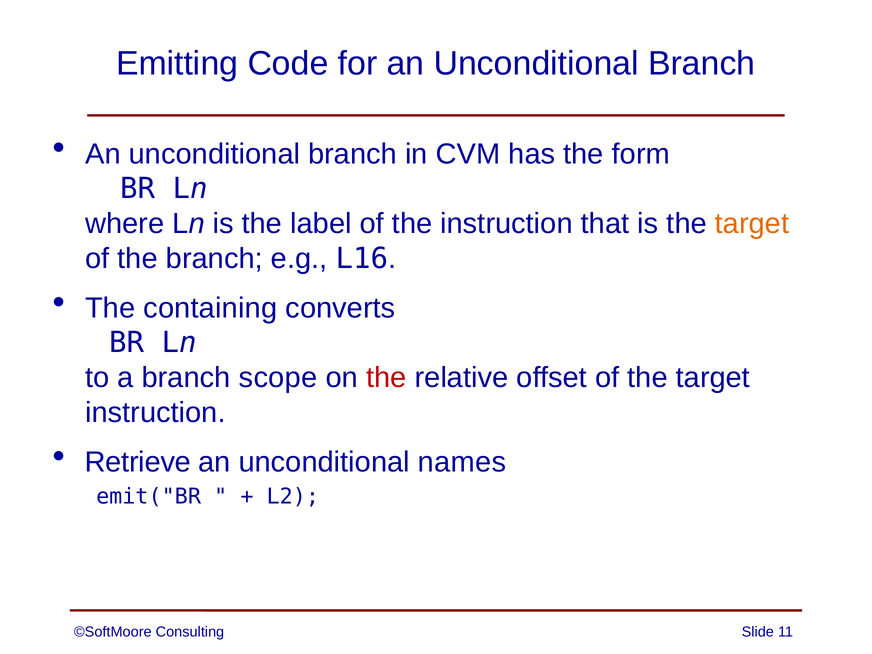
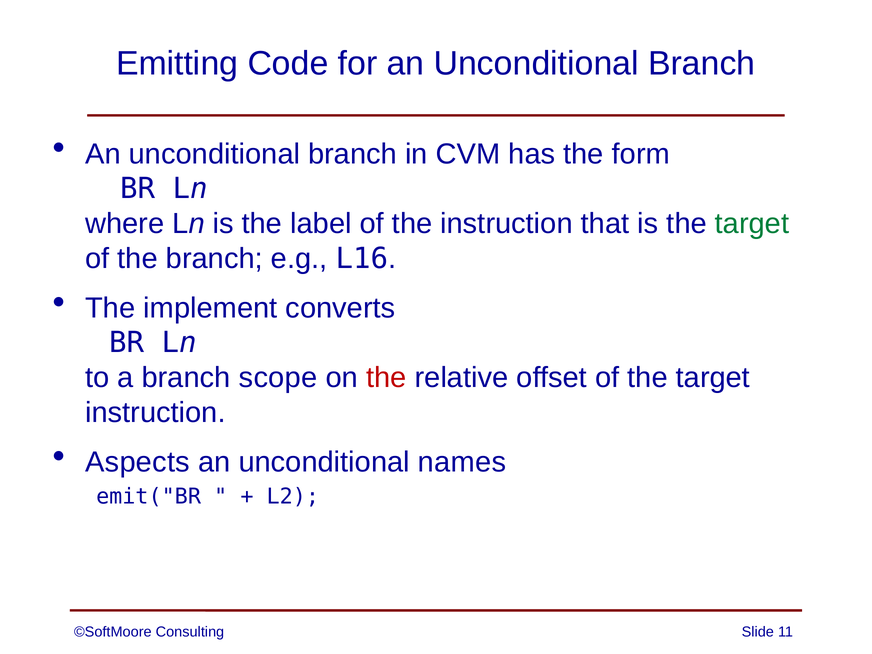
target colour: orange -> green (752, 224)
containing: containing -> implement (210, 308)
Retrieve: Retrieve -> Aspects (138, 462)
